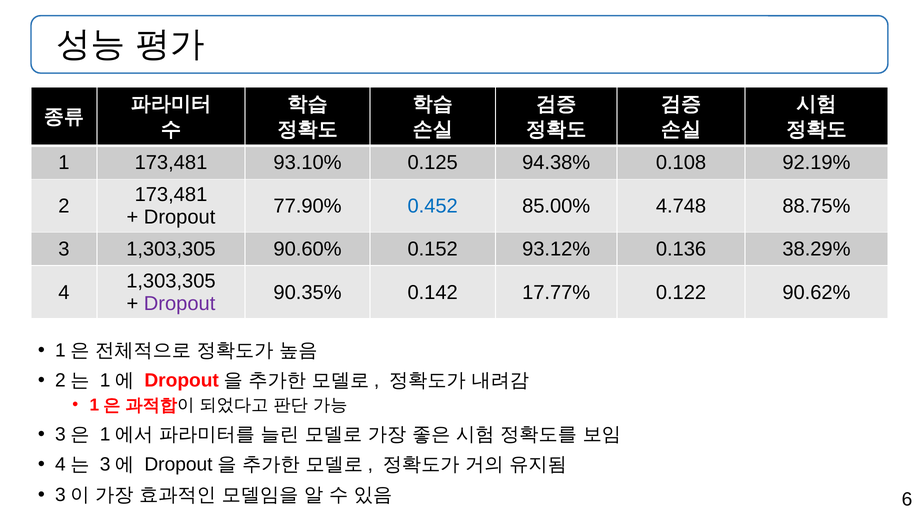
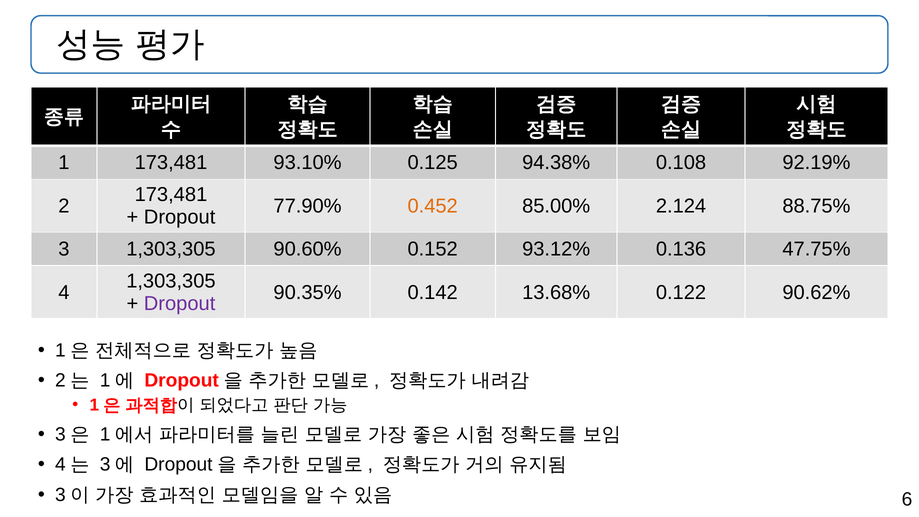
0.452 colour: blue -> orange (433, 206)
4.748: 4.748 -> 2.124 (681, 206)
38.29%: 38.29% -> 47.75% (816, 249)
17.77%: 17.77% -> 13.68% (556, 292)
